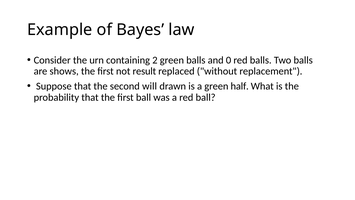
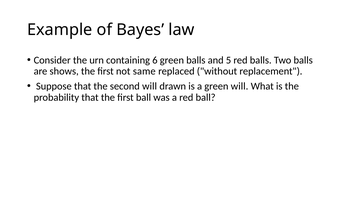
2: 2 -> 6 (155, 60)
0: 0 -> 5 (229, 60)
result: result -> same (144, 71)
green half: half -> will (240, 86)
